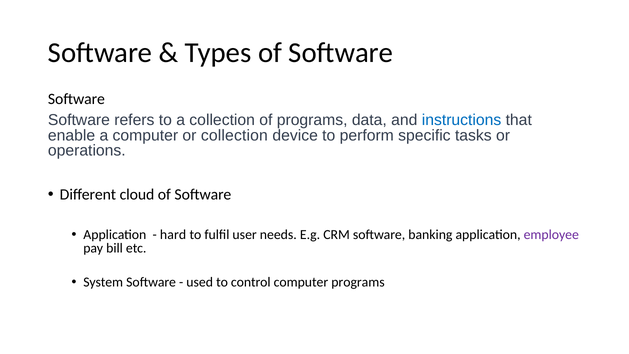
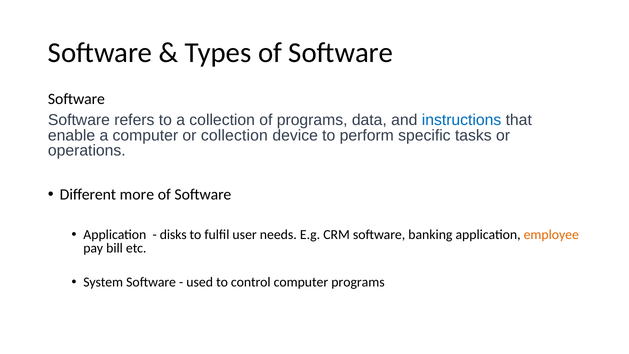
cloud: cloud -> more (137, 195)
hard: hard -> disks (173, 235)
employee colour: purple -> orange (551, 235)
